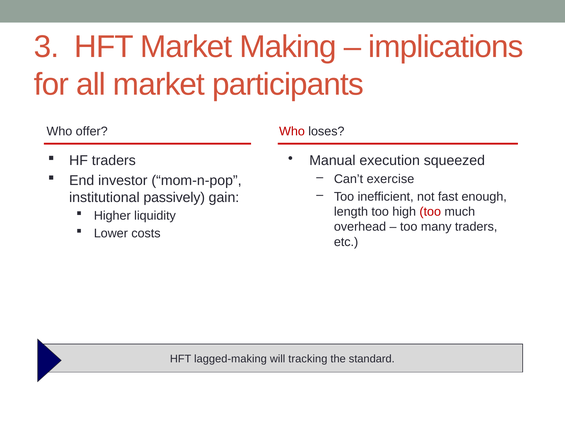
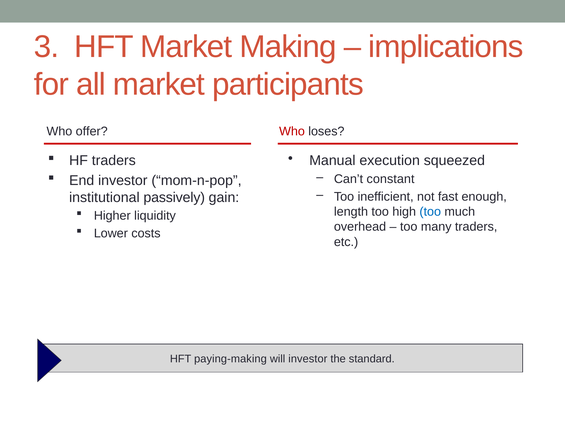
exercise: exercise -> constant (391, 179)
too colour: red -> blue (430, 212)
lagged-making: lagged-making -> paying-making (230, 359)
will tracking: tracking -> investor (308, 359)
